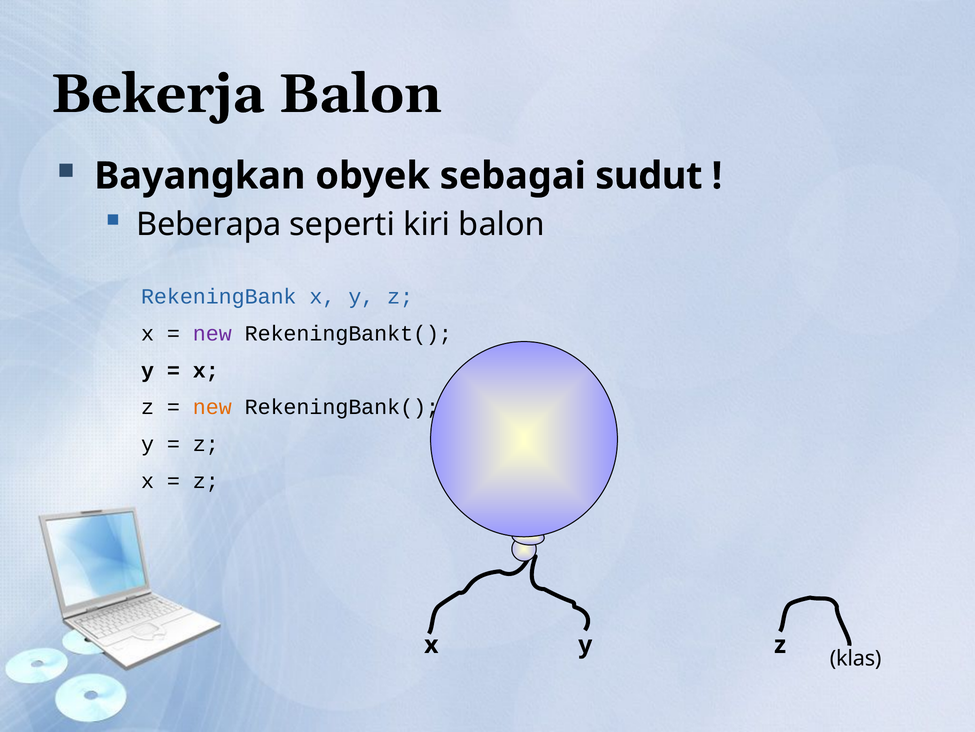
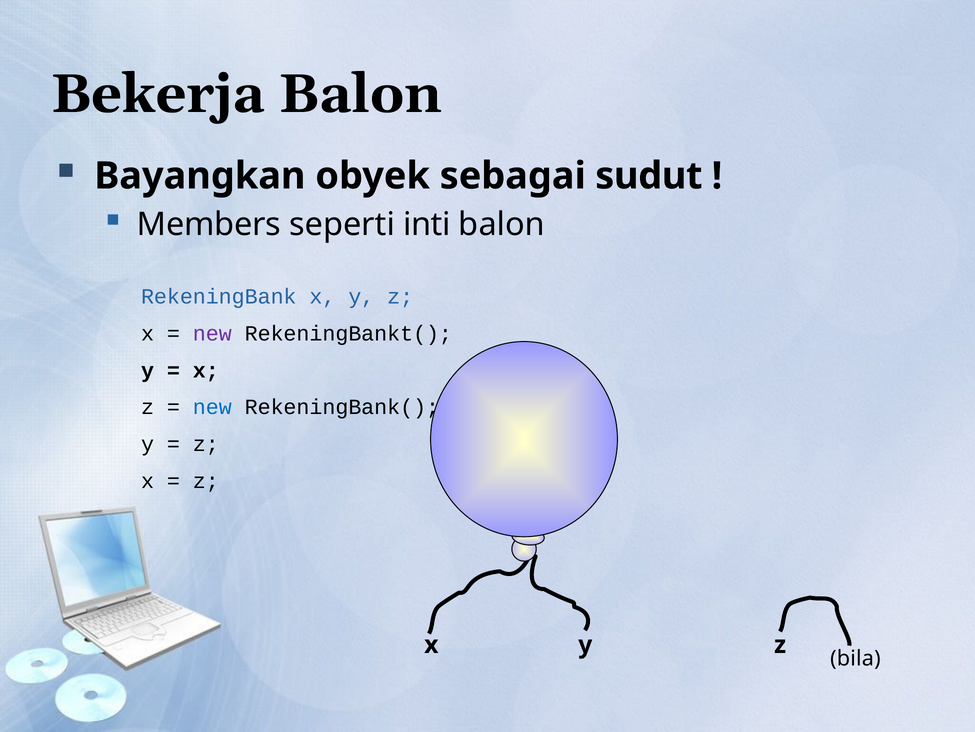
Beberapa: Beberapa -> Members (209, 224)
kiri: kiri -> inti (427, 224)
new colour: orange -> blue (212, 407)
klas: klas -> bila (855, 658)
